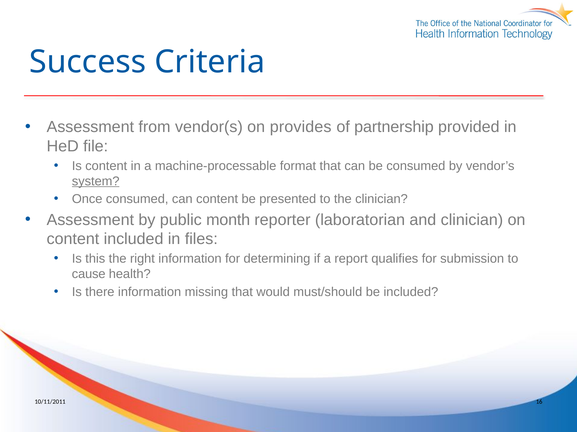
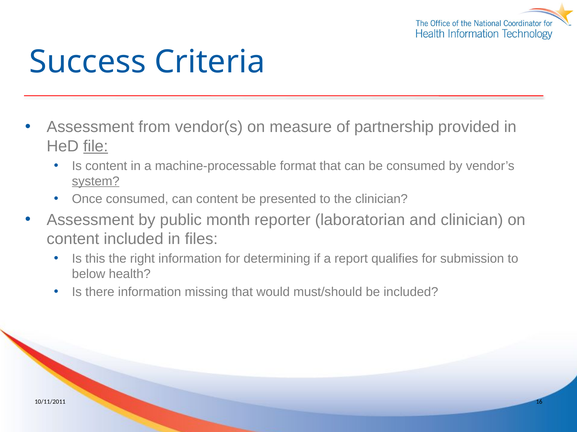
provides: provides -> measure (301, 127)
file underline: none -> present (96, 147)
cause: cause -> below (89, 274)
